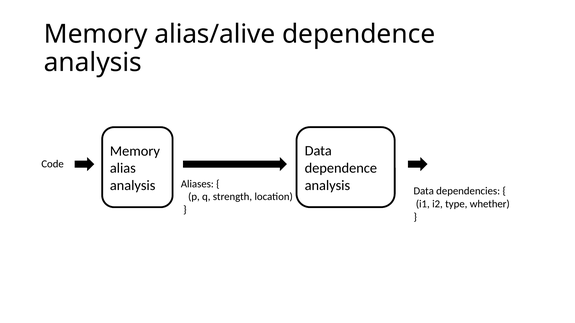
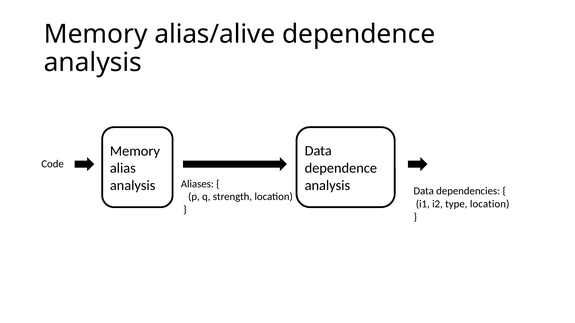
type whether: whether -> location (490, 204)
